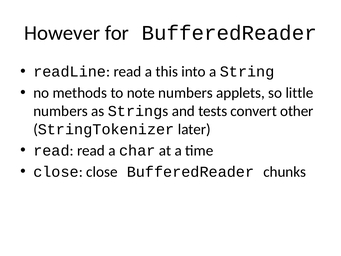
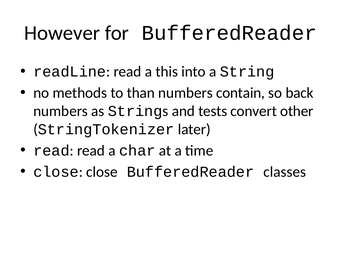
note: note -> than (141, 93)
applets: applets -> contain (241, 93)
little: little -> back (300, 93)
chunks: chunks -> classes (285, 172)
